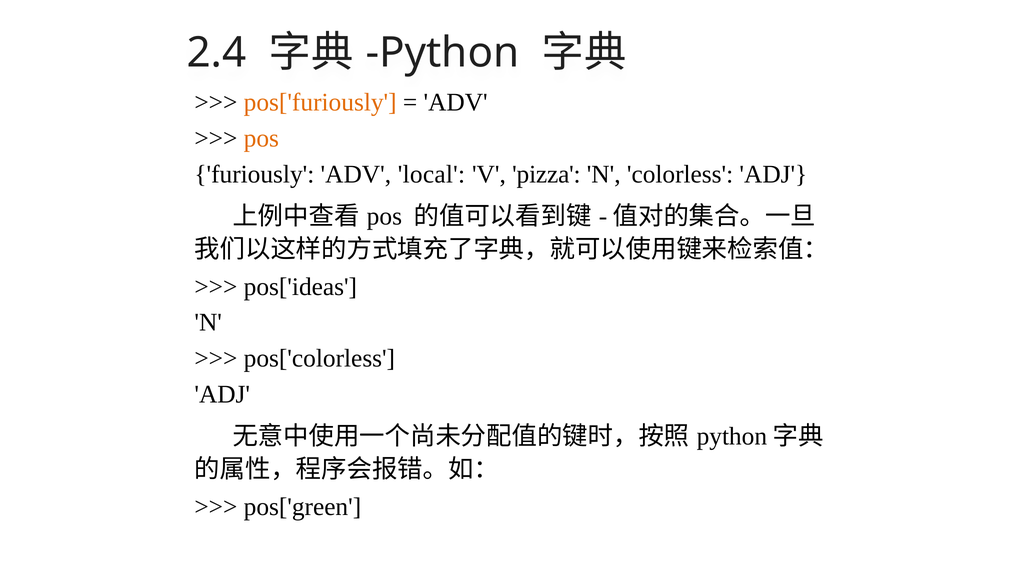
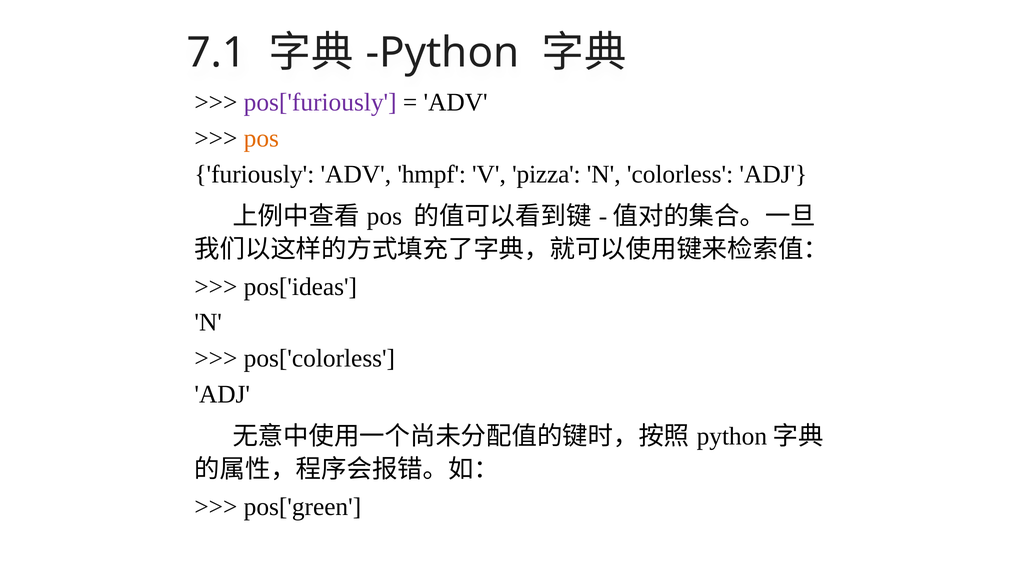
2.4: 2.4 -> 7.1 (217, 53)
pos['furiously colour: orange -> purple (320, 102)
local: local -> hmpf (432, 174)
